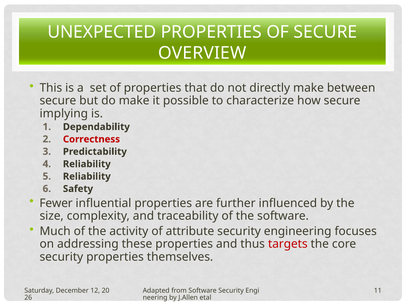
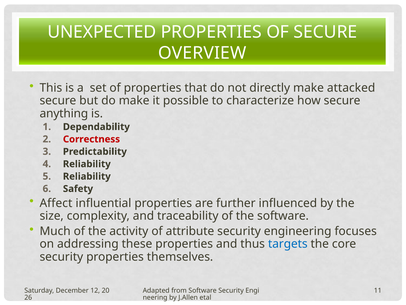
between: between -> attacked (351, 88)
implying: implying -> anything (64, 113)
Fewer: Fewer -> Affect (56, 203)
targets colour: red -> blue (288, 244)
